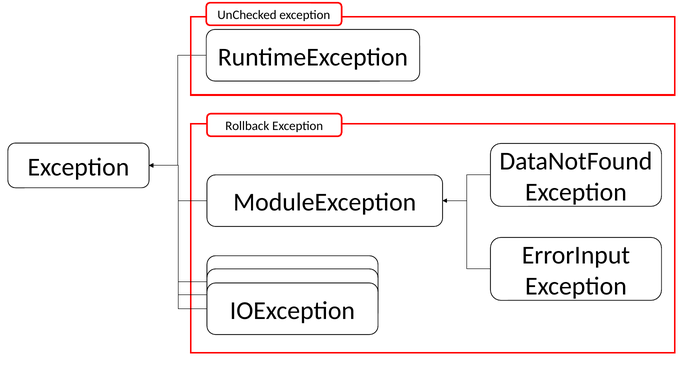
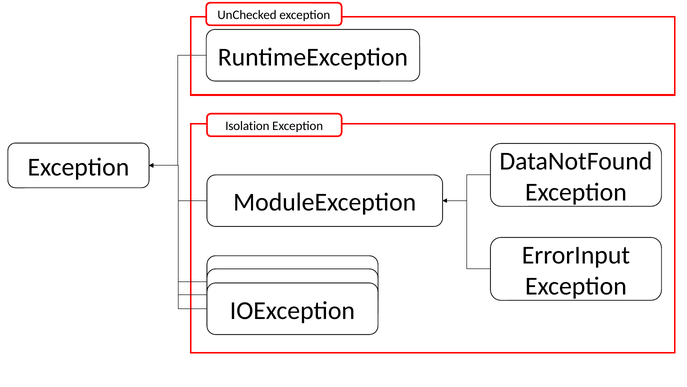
Rollback: Rollback -> Isolation (247, 126)
